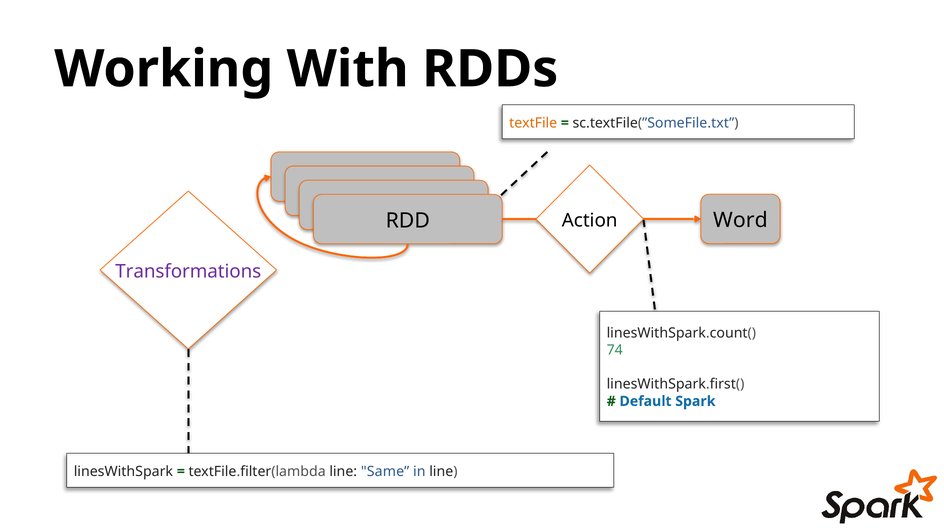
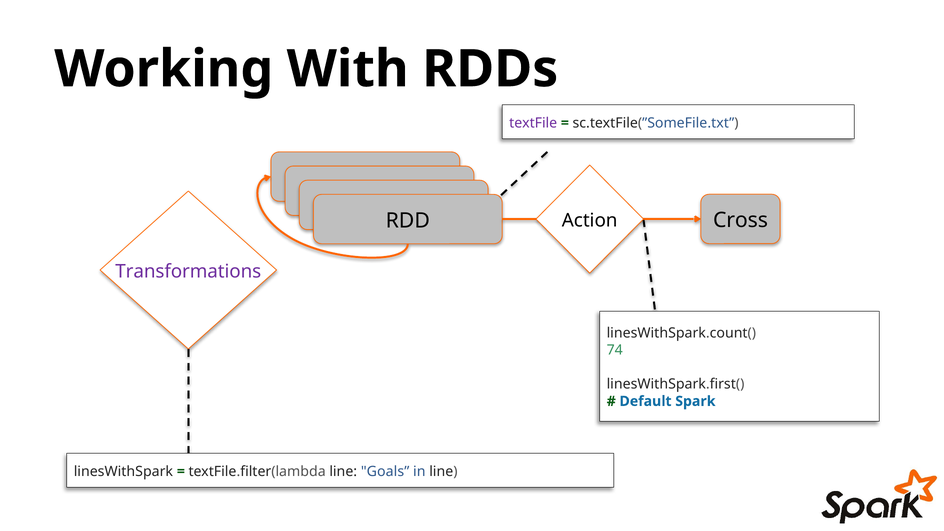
textFile colour: orange -> purple (533, 123)
Word: Word -> Cross (740, 220)
Same: Same -> Goals (385, 471)
